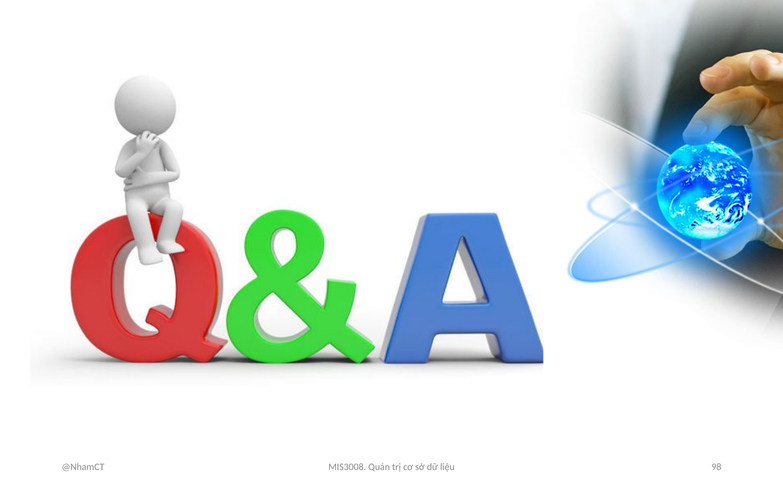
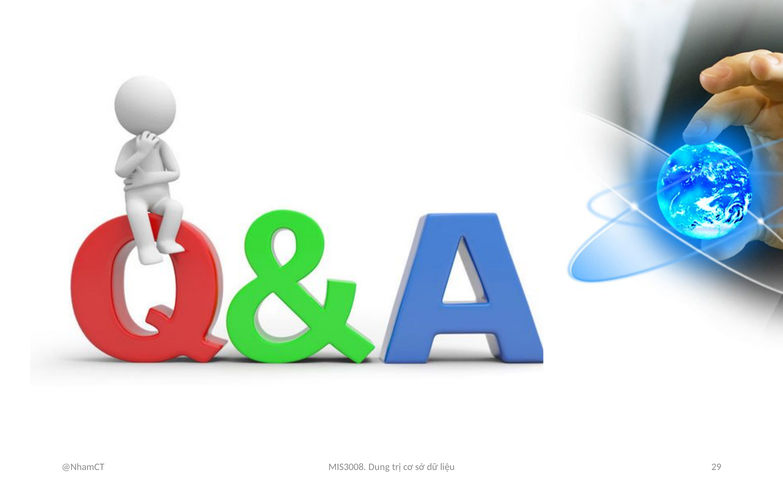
Quán: Quán -> Dung (379, 467)
98: 98 -> 29 (716, 467)
